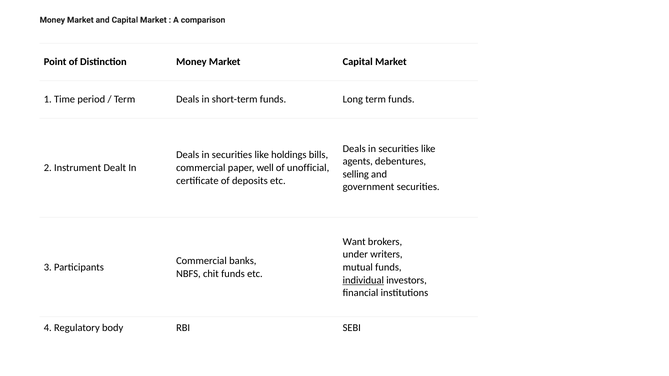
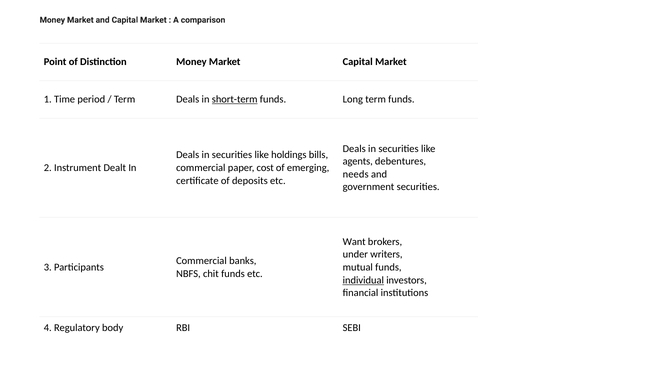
short-term underline: none -> present (235, 99)
well: well -> cost (265, 168)
unofficial: unofficial -> emerging (308, 168)
selling: selling -> needs (356, 174)
